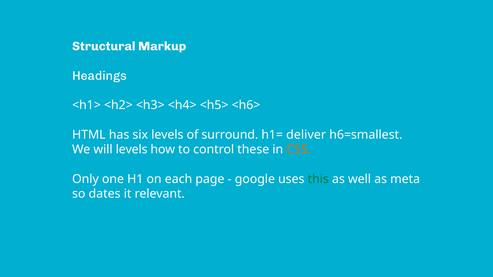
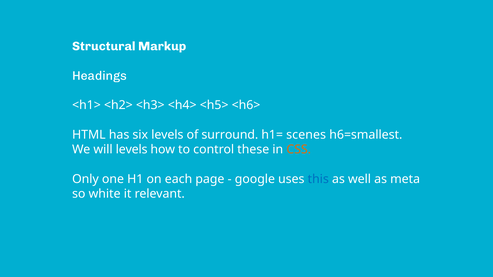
deliver: deliver -> scenes (306, 135)
this colour: green -> blue (318, 179)
dates: dates -> white (105, 194)
